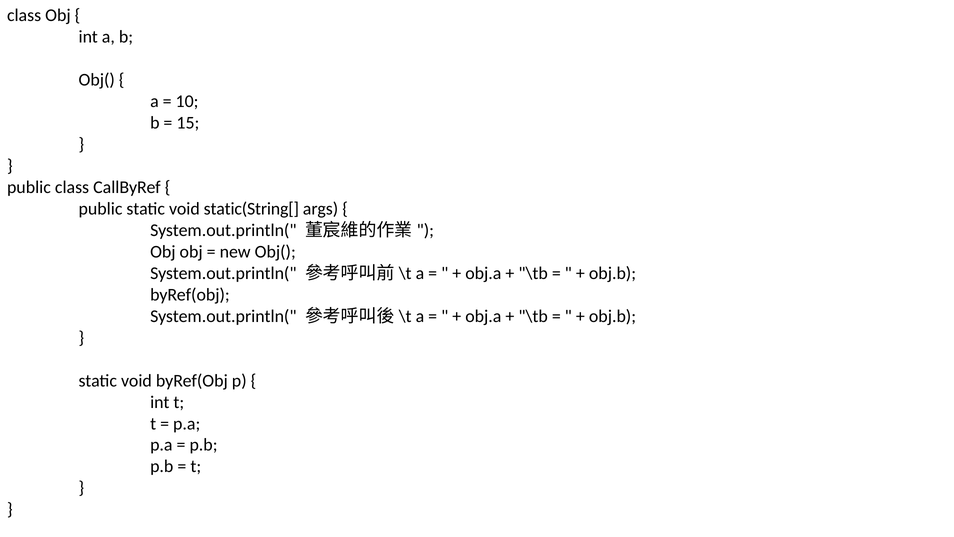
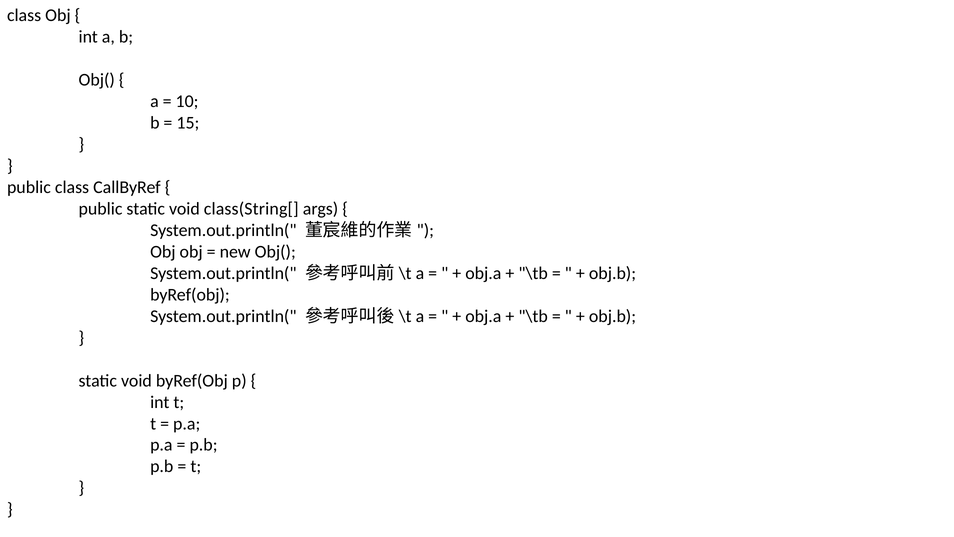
static(String[: static(String[ -> class(String[ (251, 209)
